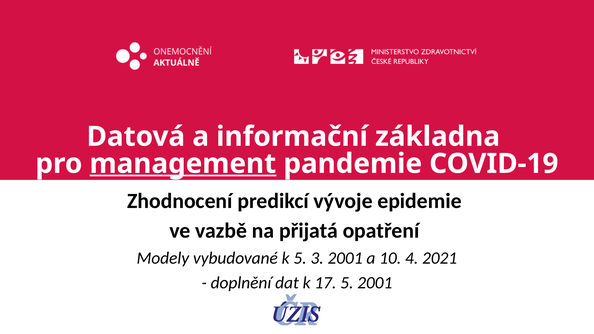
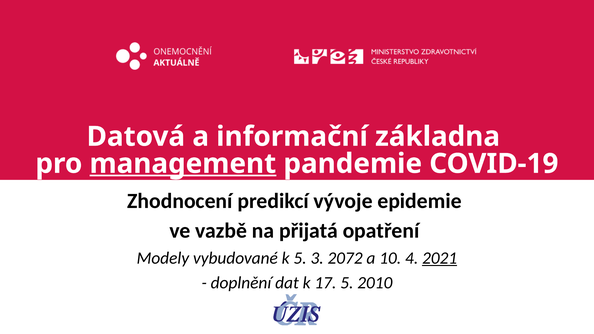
3 2001: 2001 -> 2072 (345, 258)
2021 underline: none -> present (440, 258)
5 2001: 2001 -> 2010 (375, 283)
